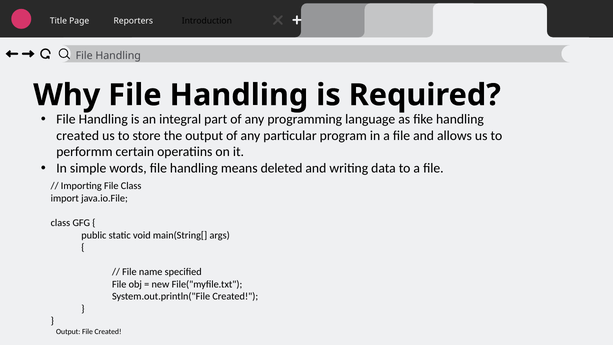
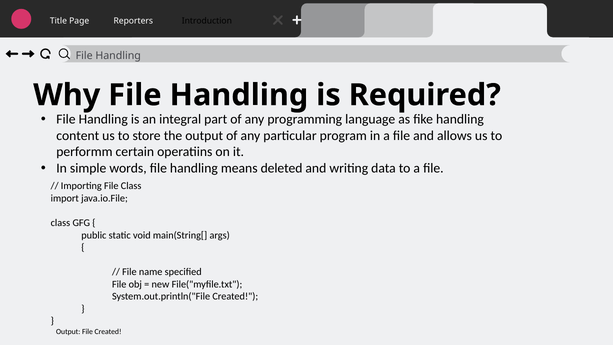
created: created -> content (78, 136)
